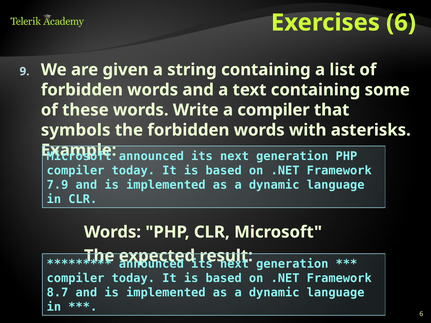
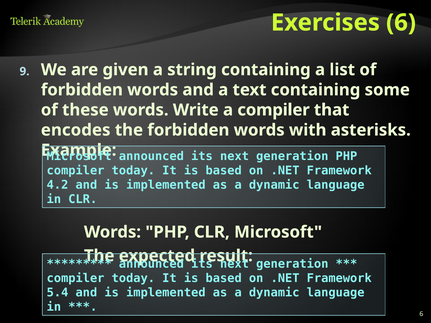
symbols: symbols -> encodes (76, 130)
7.9: 7.9 -> 4.2 (57, 185)
8.7: 8.7 -> 5.4 (57, 293)
